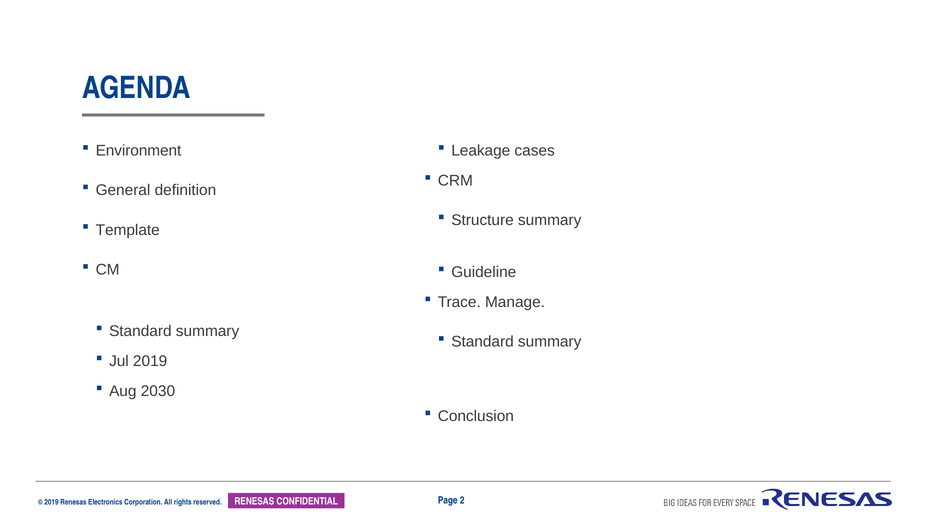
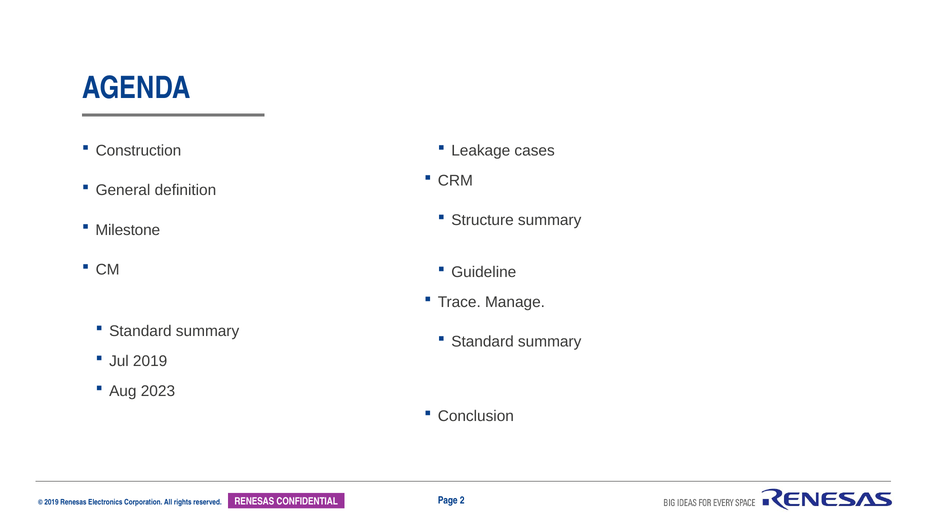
Environment: Environment -> Construction (138, 151)
Template: Template -> Milestone (128, 230)
2030: 2030 -> 2023 (158, 391)
